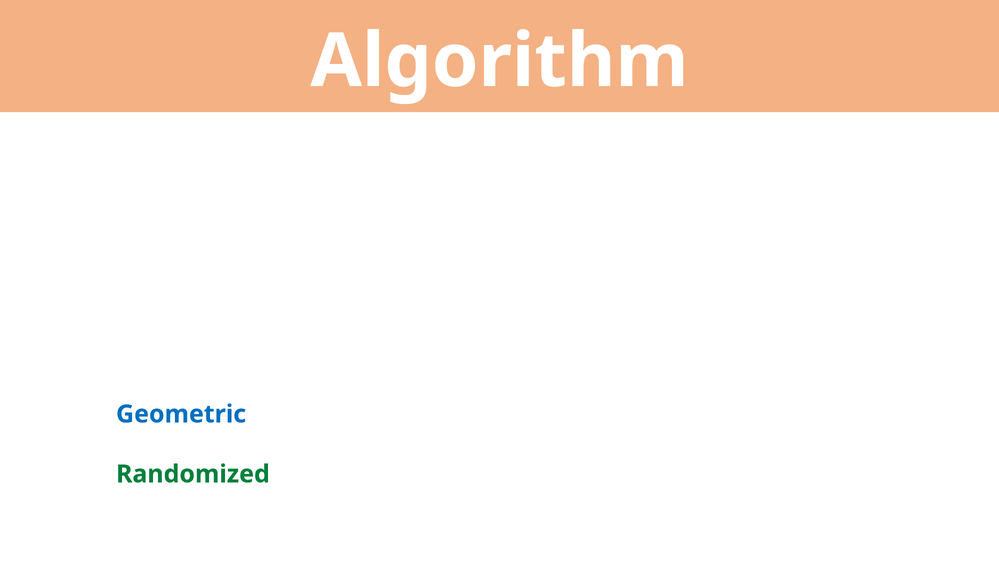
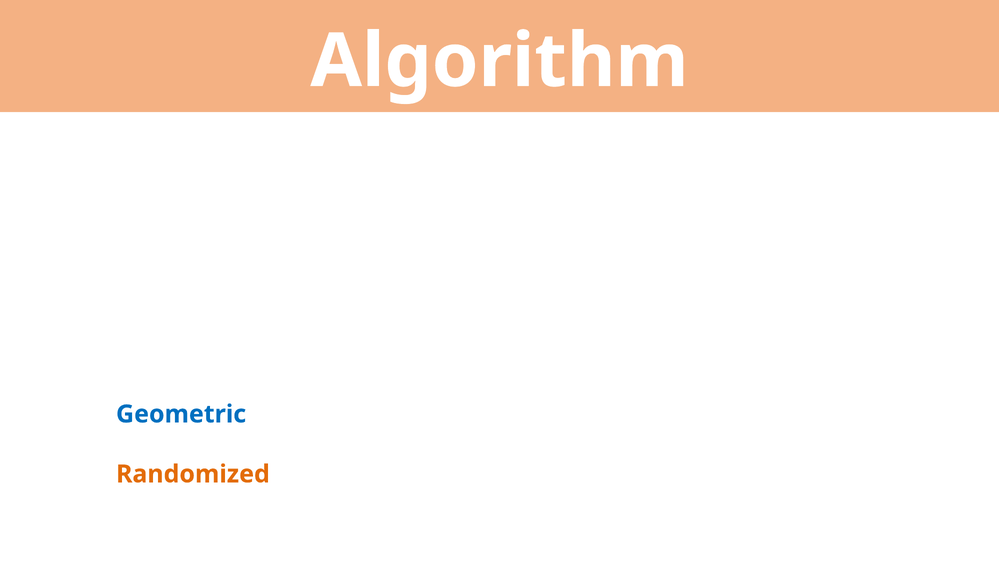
Randomized colour: green -> orange (193, 474)
